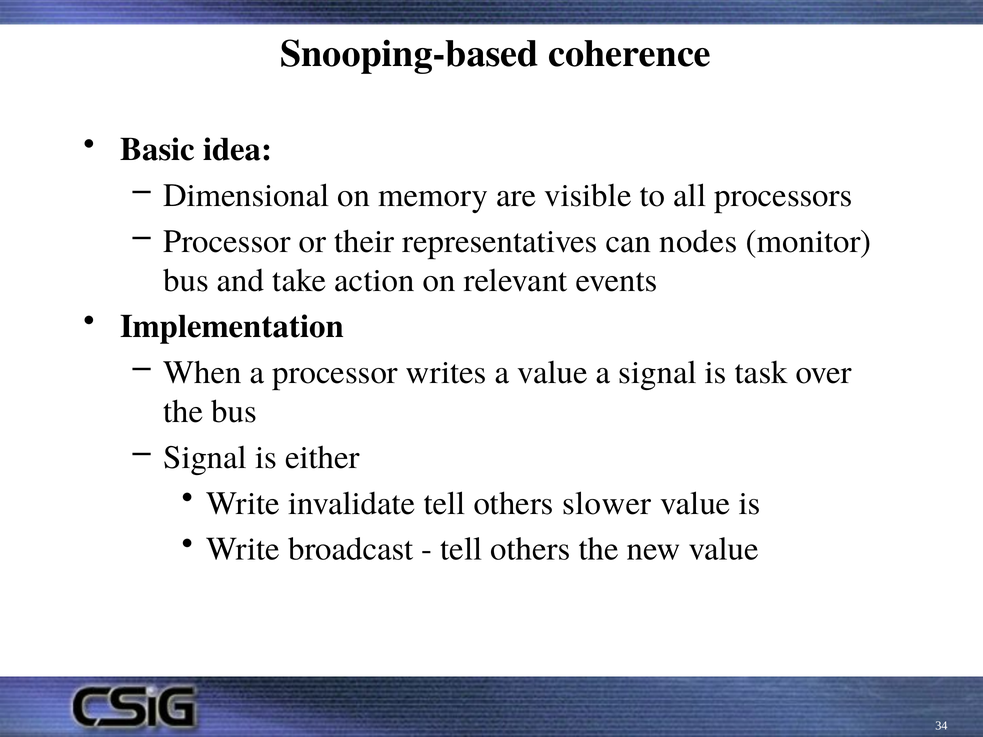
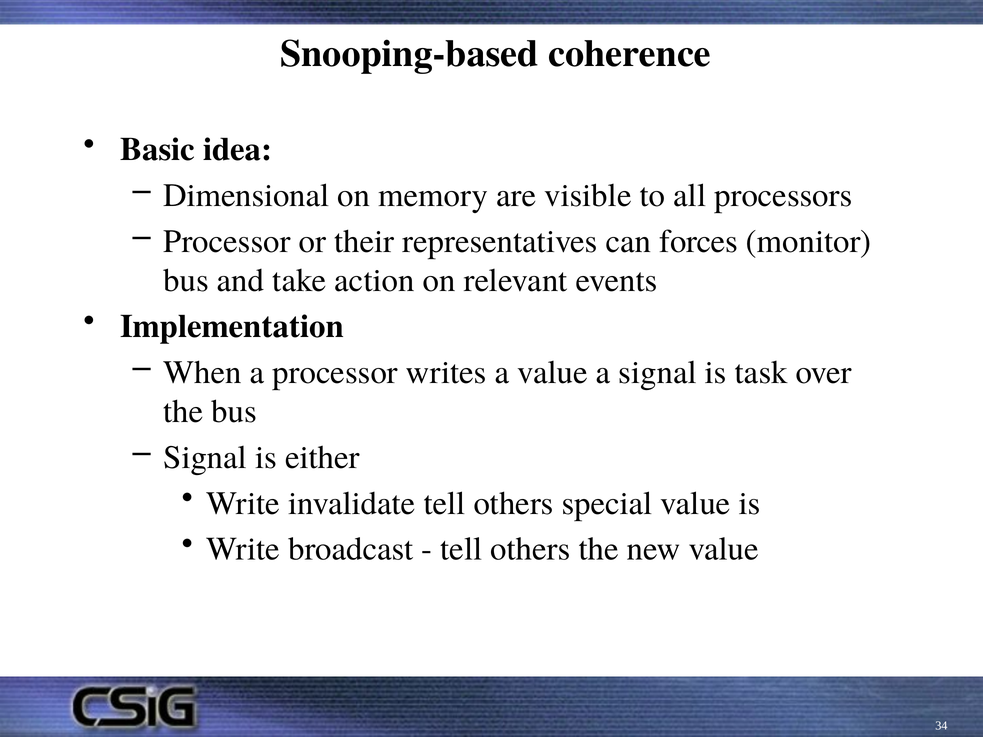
nodes: nodes -> forces (699, 241)
slower: slower -> special (607, 503)
